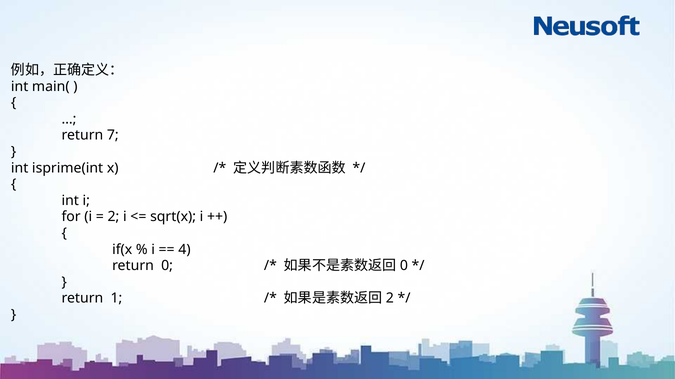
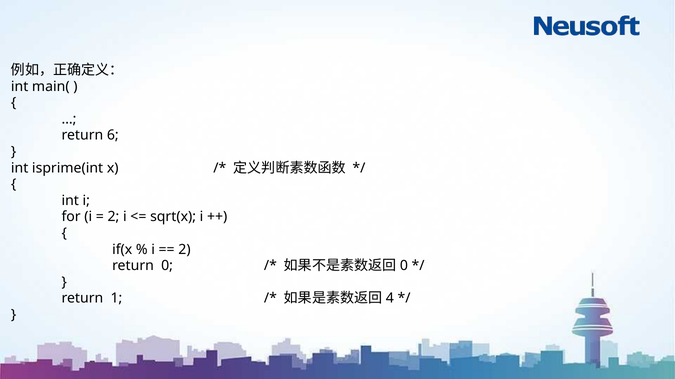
7: 7 -> 6 (113, 136)
4: 4 -> 2 (184, 250)
2: 2 -> 4 (390, 299)
